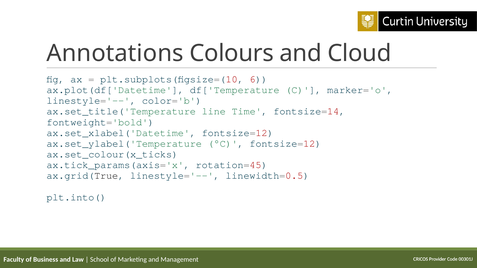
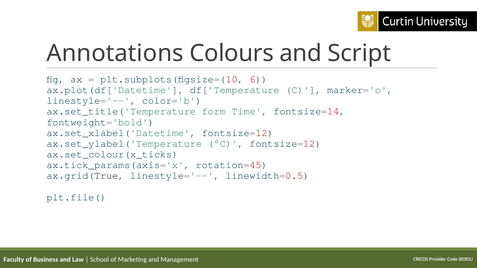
Cloud: Cloud -> Script (359, 53)
line: line -> form (214, 112)
plt.into(: plt.into( -> plt.file( (76, 197)
